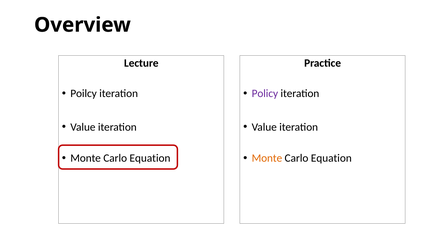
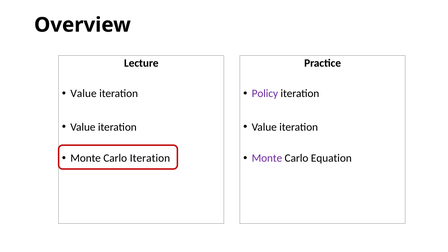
Poilcy: Poilcy -> Value (84, 93)
Equation: Equation -> Iteration (150, 158)
Monte colour: orange -> purple (267, 158)
